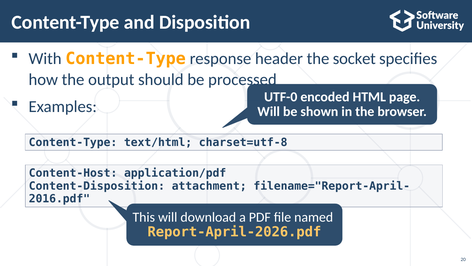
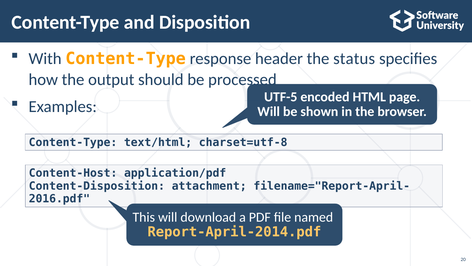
socket: socket -> status (354, 58)
UTF-0: UTF-0 -> UTF-5 (281, 97)
Report-April-2026.pdf: Report-April-2026.pdf -> Report-April-2014.pdf (234, 232)
